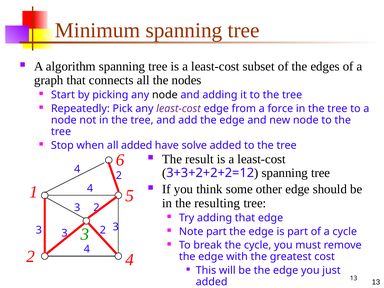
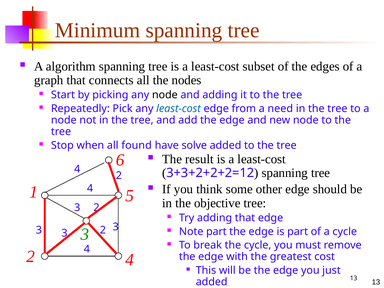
least-cost colour: purple -> blue (179, 109)
force: force -> need (280, 109)
all added: added -> found (137, 145)
resulting: resulting -> objective (217, 203)
